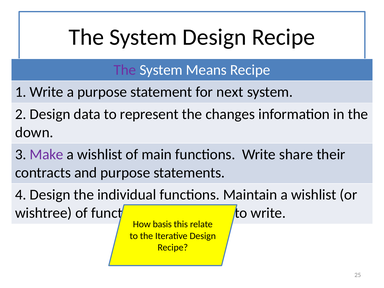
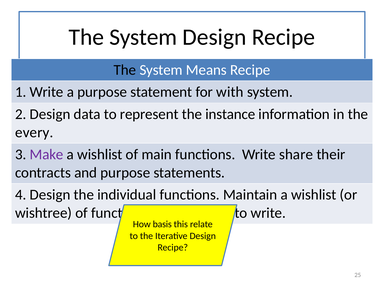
The colour: purple -> black (125, 70)
next: next -> with (230, 92)
changes: changes -> instance (230, 114)
down: down -> every (34, 132)
